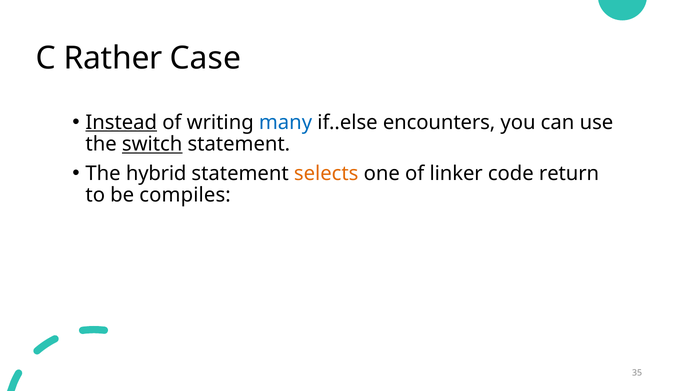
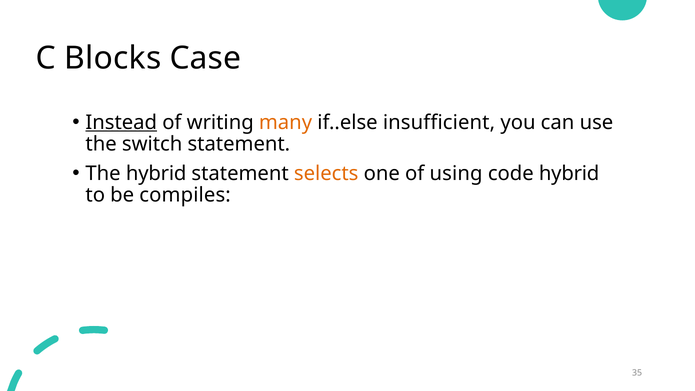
Rather: Rather -> Blocks (113, 58)
many colour: blue -> orange (285, 122)
encounters: encounters -> insufficient (439, 122)
switch underline: present -> none (152, 144)
linker: linker -> using (456, 173)
code return: return -> hybrid (569, 173)
